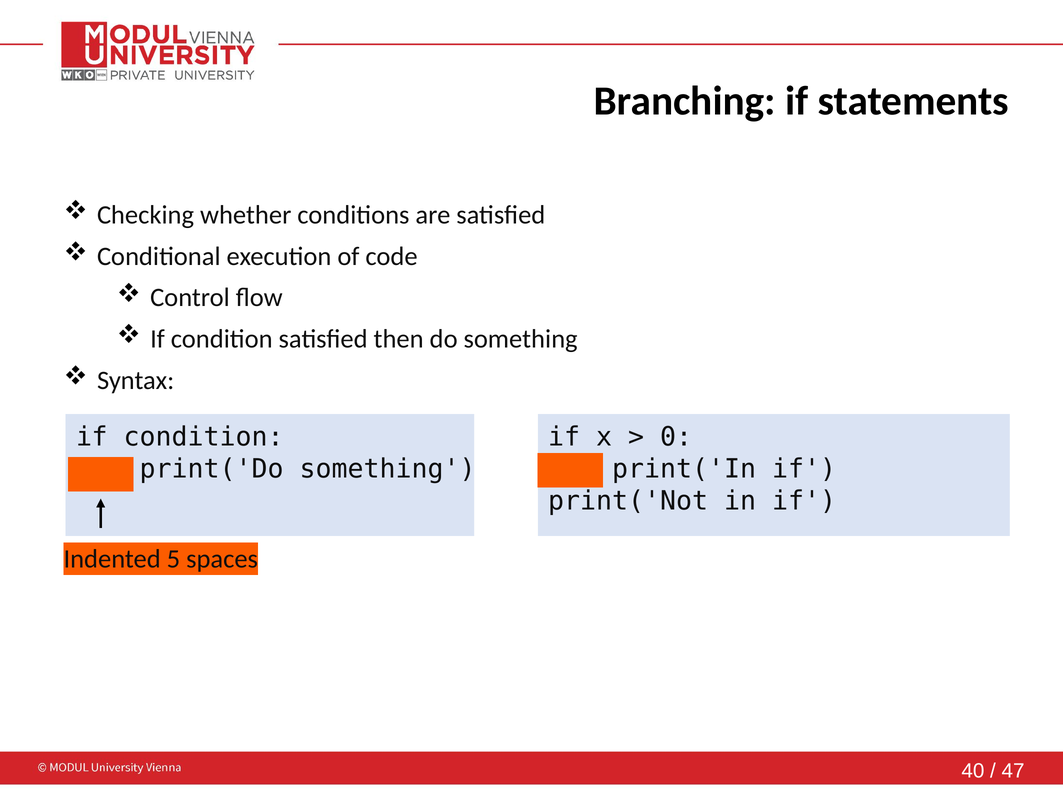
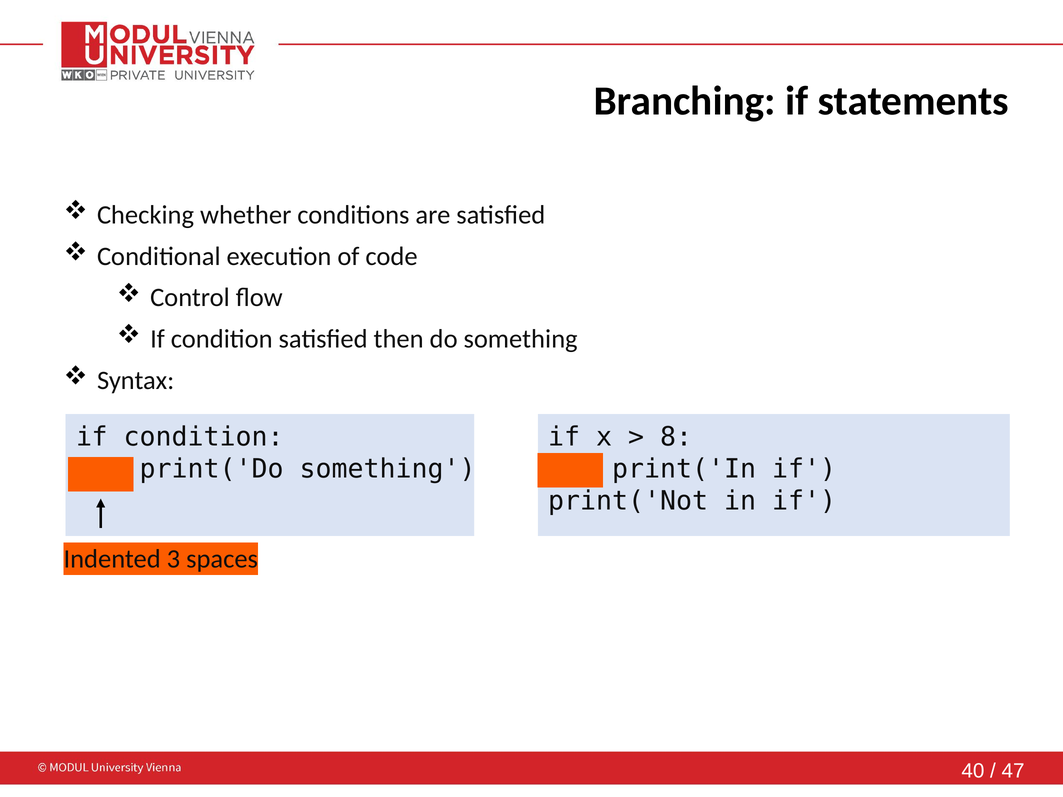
0: 0 -> 8 (676, 437)
5: 5 -> 3 (173, 559)
